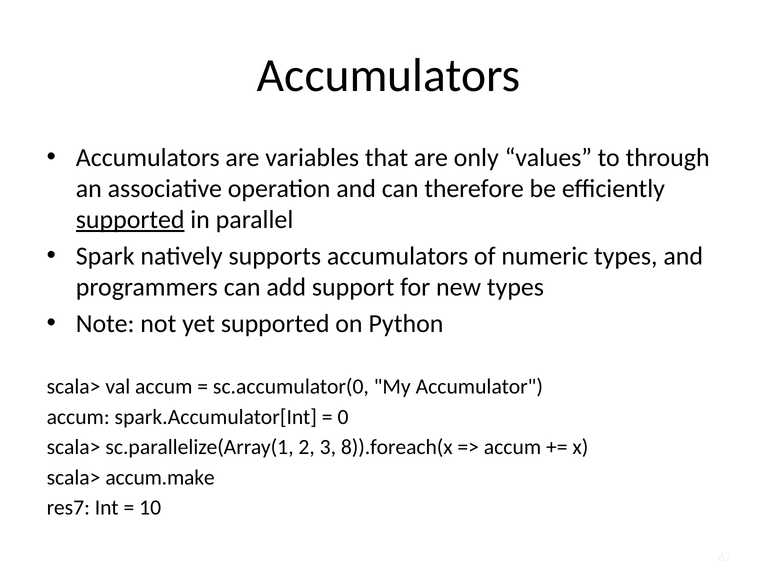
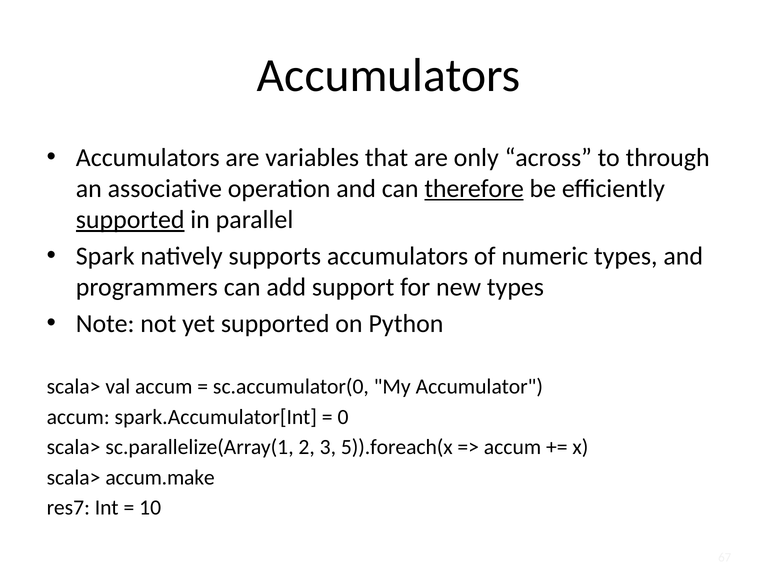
values: values -> across (548, 157)
therefore underline: none -> present (474, 189)
8)).foreach(x: 8)).foreach(x -> 5)).foreach(x (397, 447)
